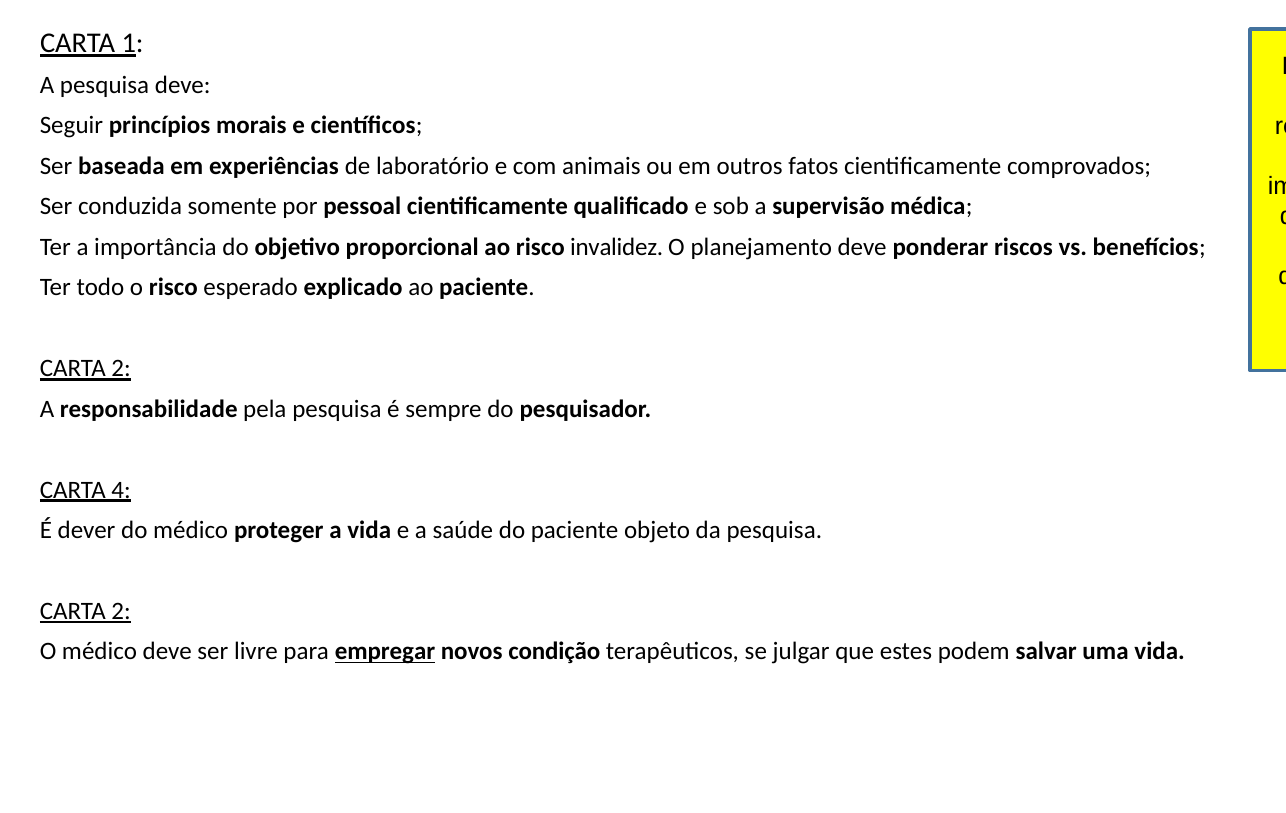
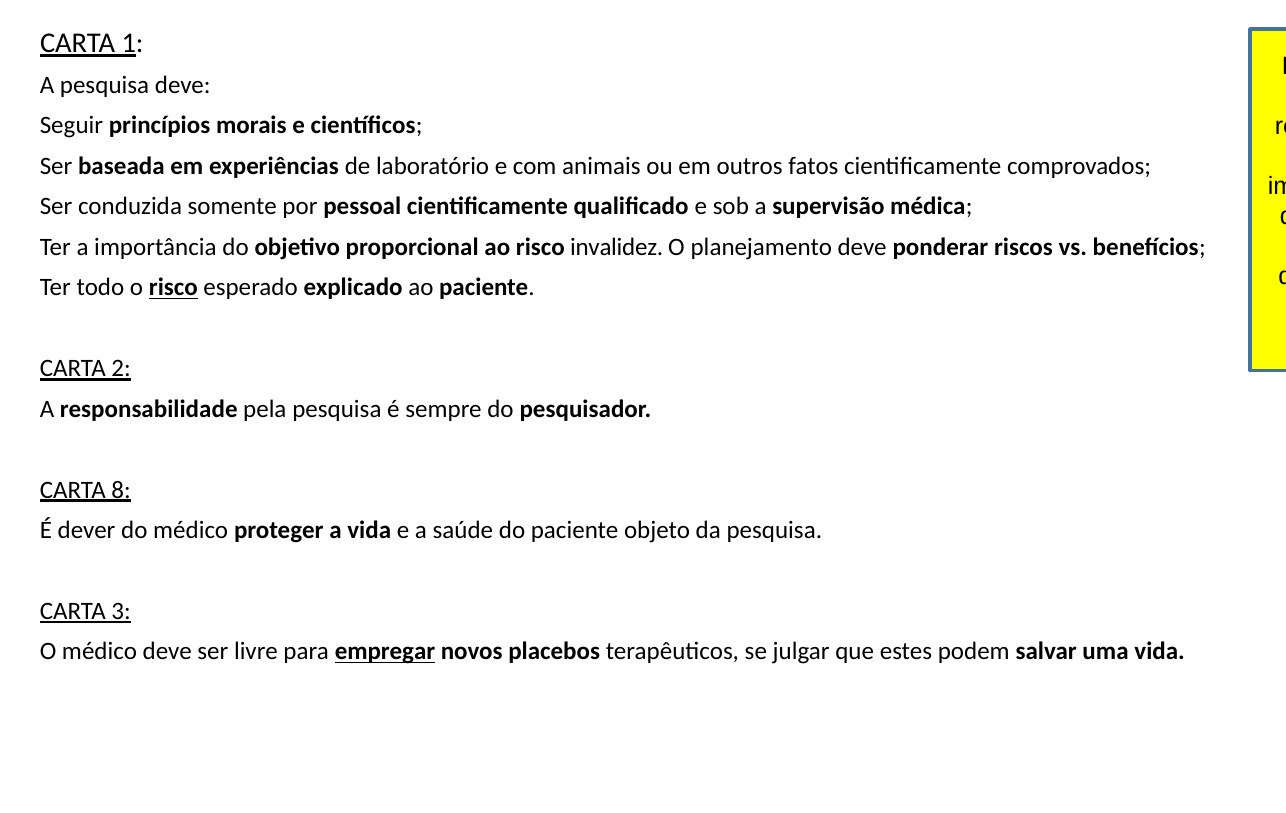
risco underline: none -> present (173, 287)
4: 4 -> 8 (121, 490)
2: 2 -> 3 (121, 611)
condição: condição -> placebos (554, 651)
